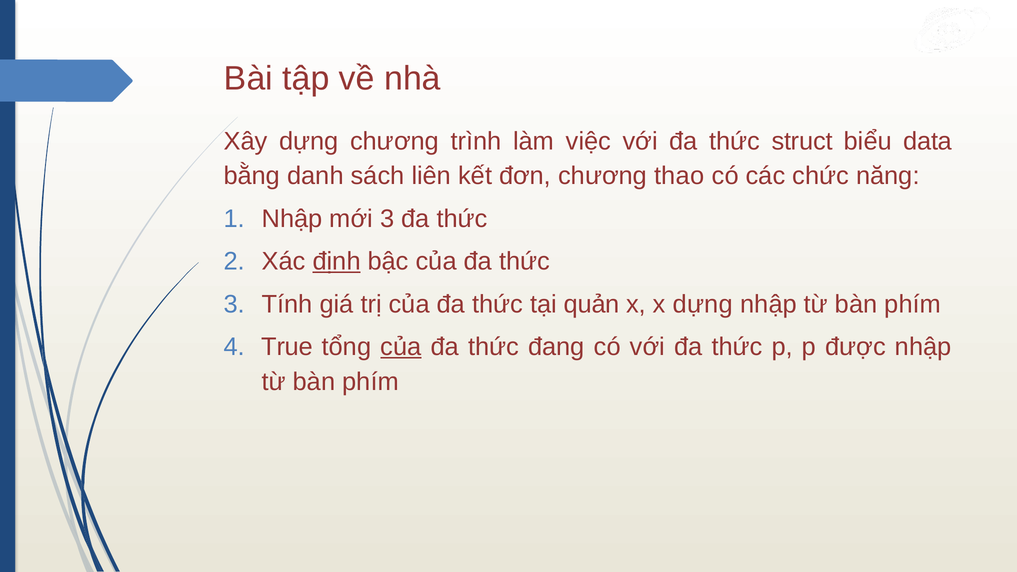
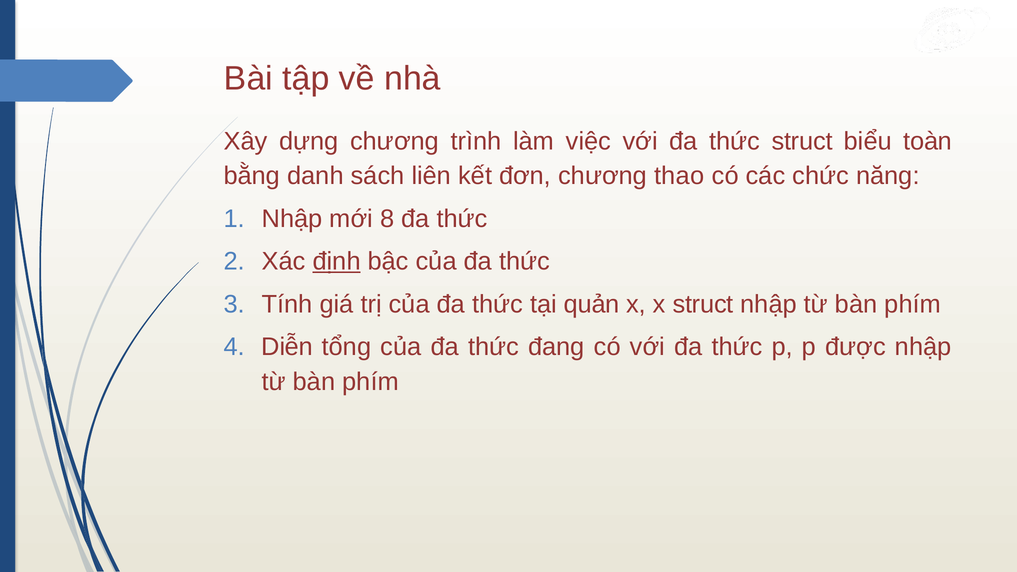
data: data -> toàn (928, 141)
mới 3: 3 -> 8 (387, 219)
x dựng: dựng -> struct (703, 304)
True: True -> Diễn (287, 347)
của underline: present -> none (401, 347)
